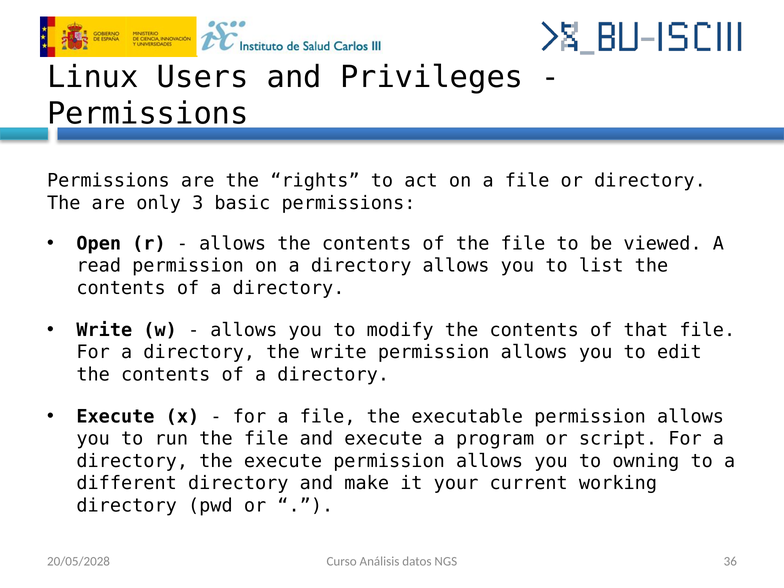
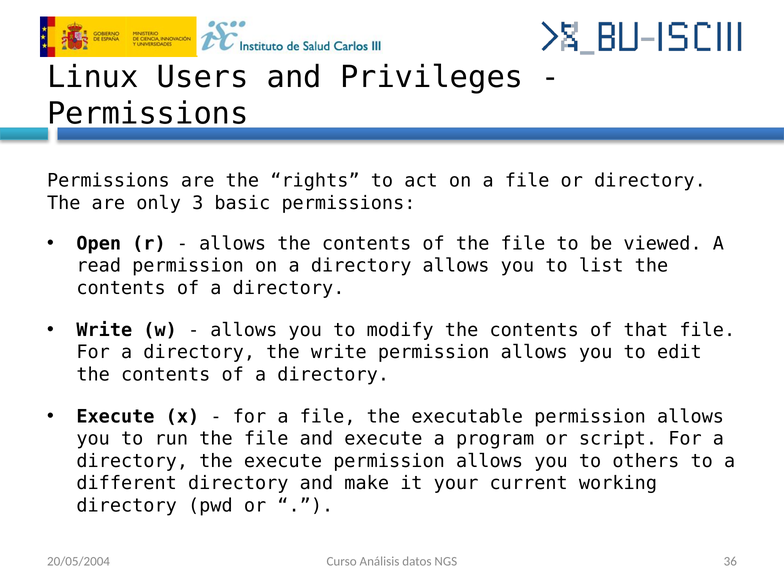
owning: owning -> others (646, 461)
20/05/2028: 20/05/2028 -> 20/05/2004 (79, 562)
